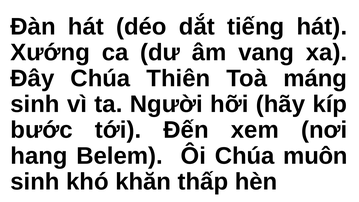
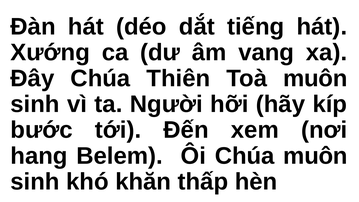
Toà máng: máng -> muôn (315, 78)
